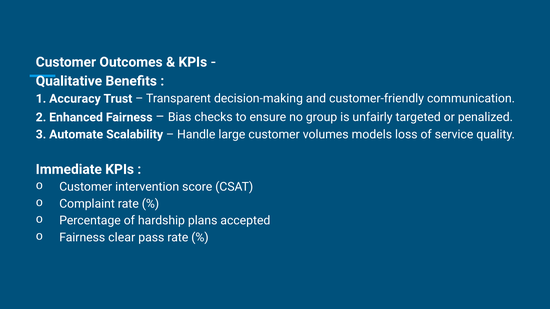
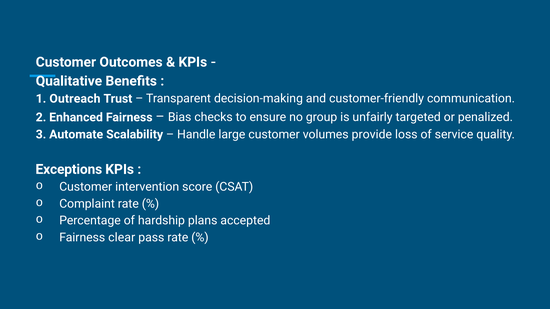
Accuracy: Accuracy -> Outreach (75, 99)
models: models -> provide (372, 135)
Immediate: Immediate -> Exceptions (69, 170)
